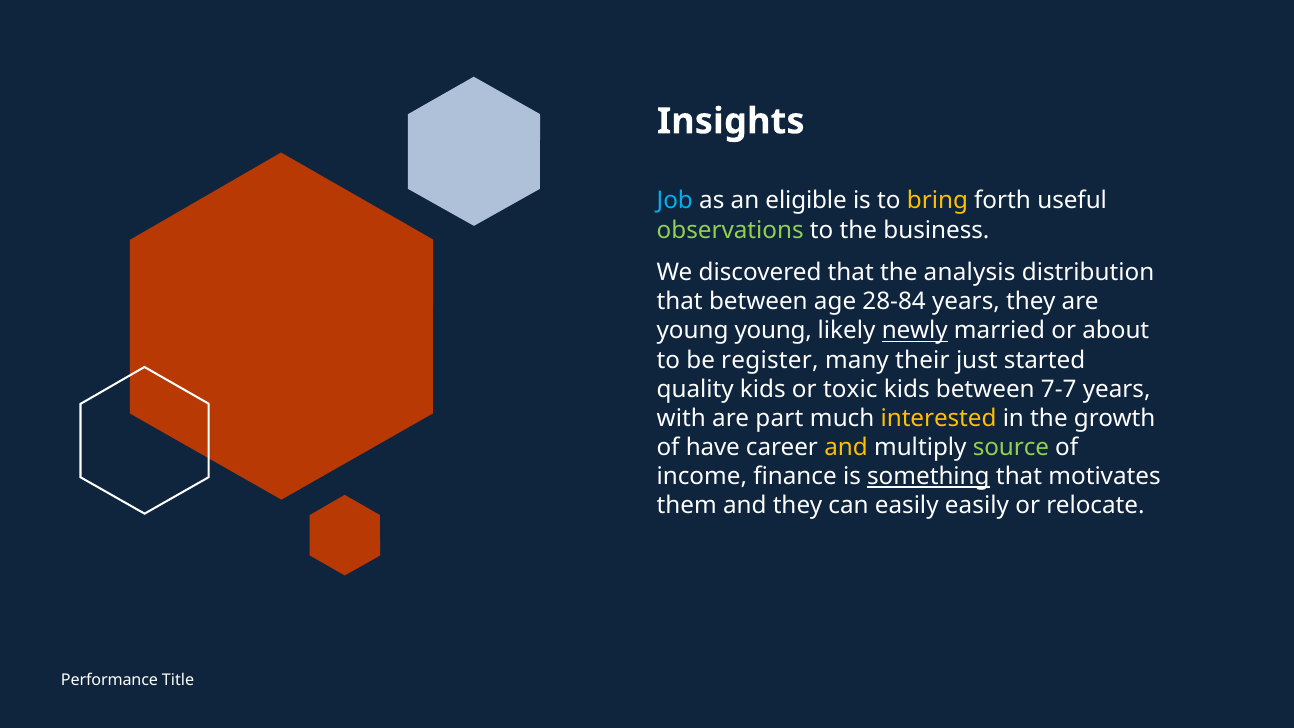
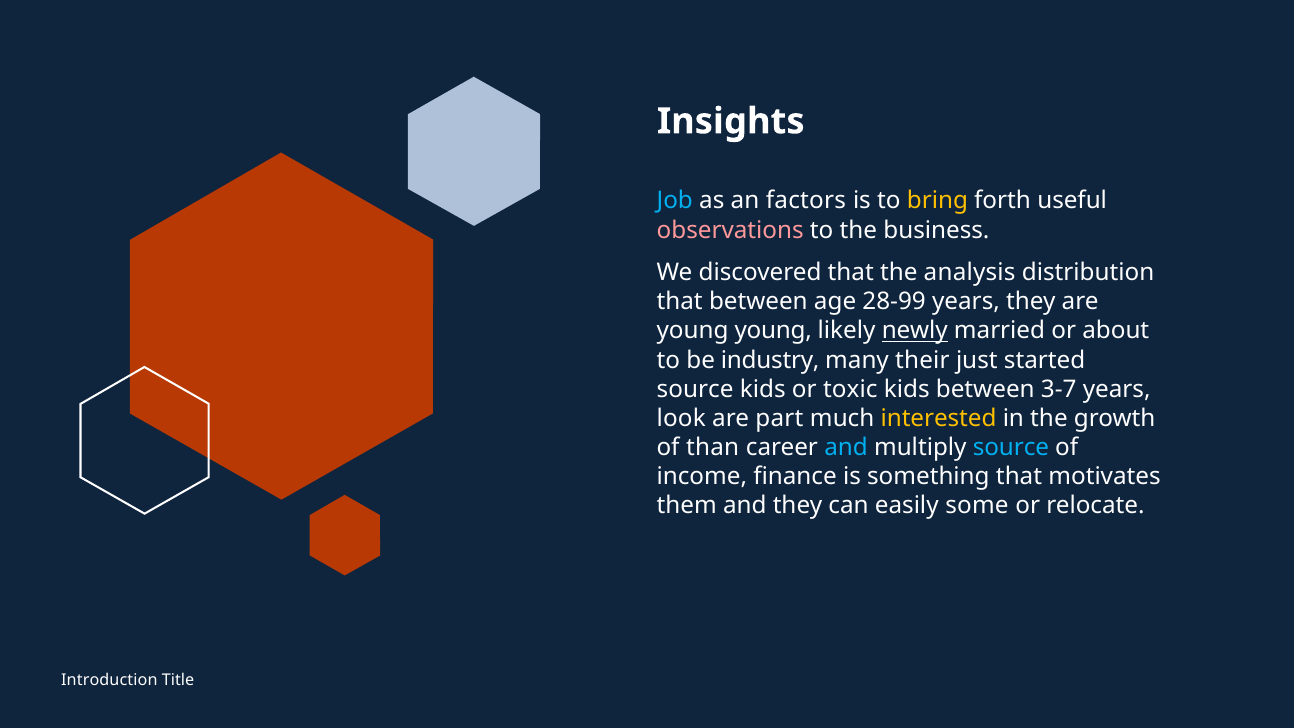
eligible: eligible -> factors (806, 201)
observations colour: light green -> pink (730, 230)
28-84: 28-84 -> 28-99 (894, 302)
register: register -> industry (770, 360)
quality: quality -> source (695, 389)
7-7: 7-7 -> 3-7 (1059, 389)
with: with -> look (681, 418)
have: have -> than (713, 447)
and colour: yellow -> light blue (846, 447)
source colour: light green -> light blue (1011, 447)
something underline: present -> none (928, 476)
easily easily: easily -> some (977, 506)
Performance: Performance -> Introduction (109, 680)
